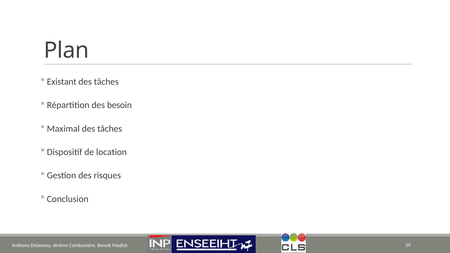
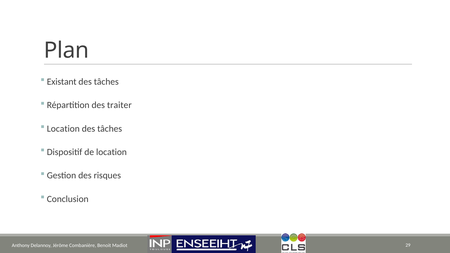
besoin: besoin -> traiter (119, 105)
Maximal: Maximal -> Location (63, 129)
